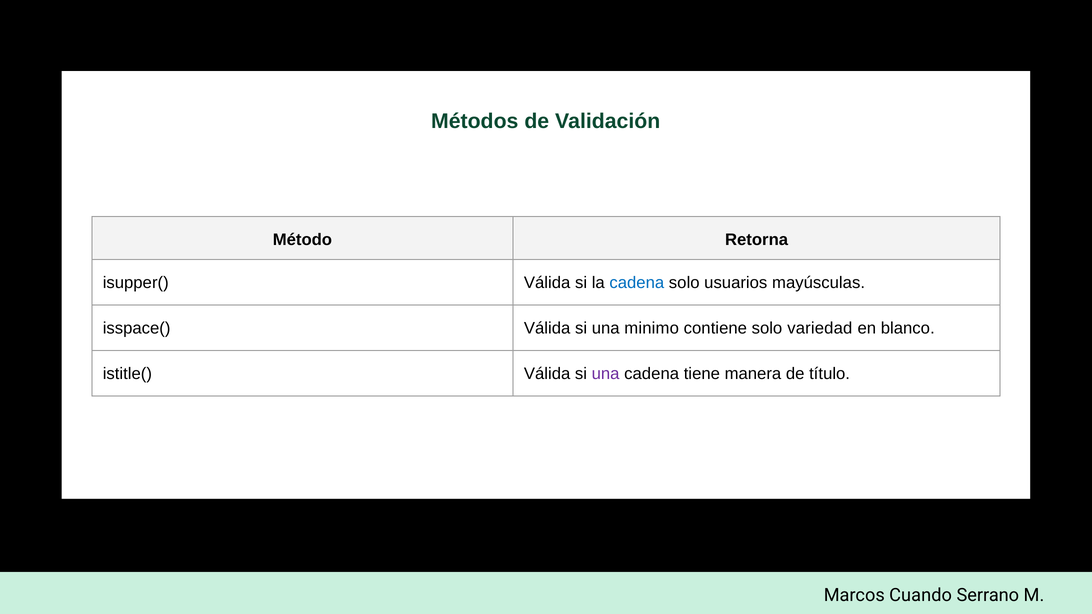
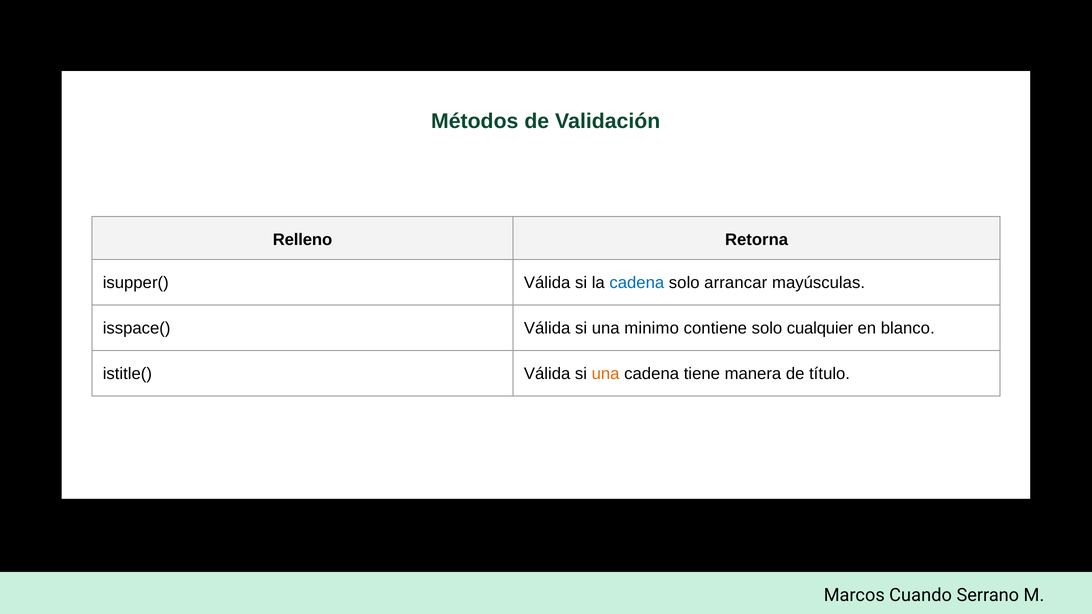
Método: Método -> Relleno (302, 240)
usuarios: usuarios -> arrancar (736, 283)
variedad: variedad -> cualquier (820, 328)
una colour: purple -> orange (606, 374)
